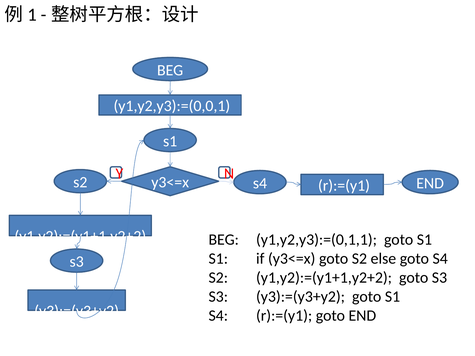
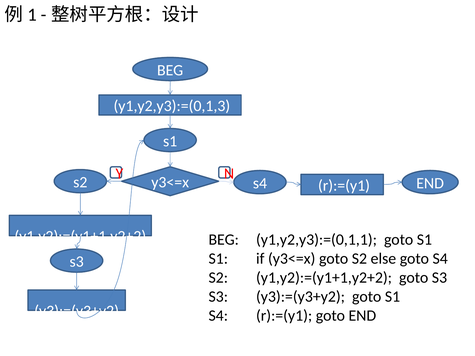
y1,y2,y3):=(0,0,1: y1,y2,y3):=(0,0,1 -> y1,y2,y3):=(0,1,3 (172, 106)
